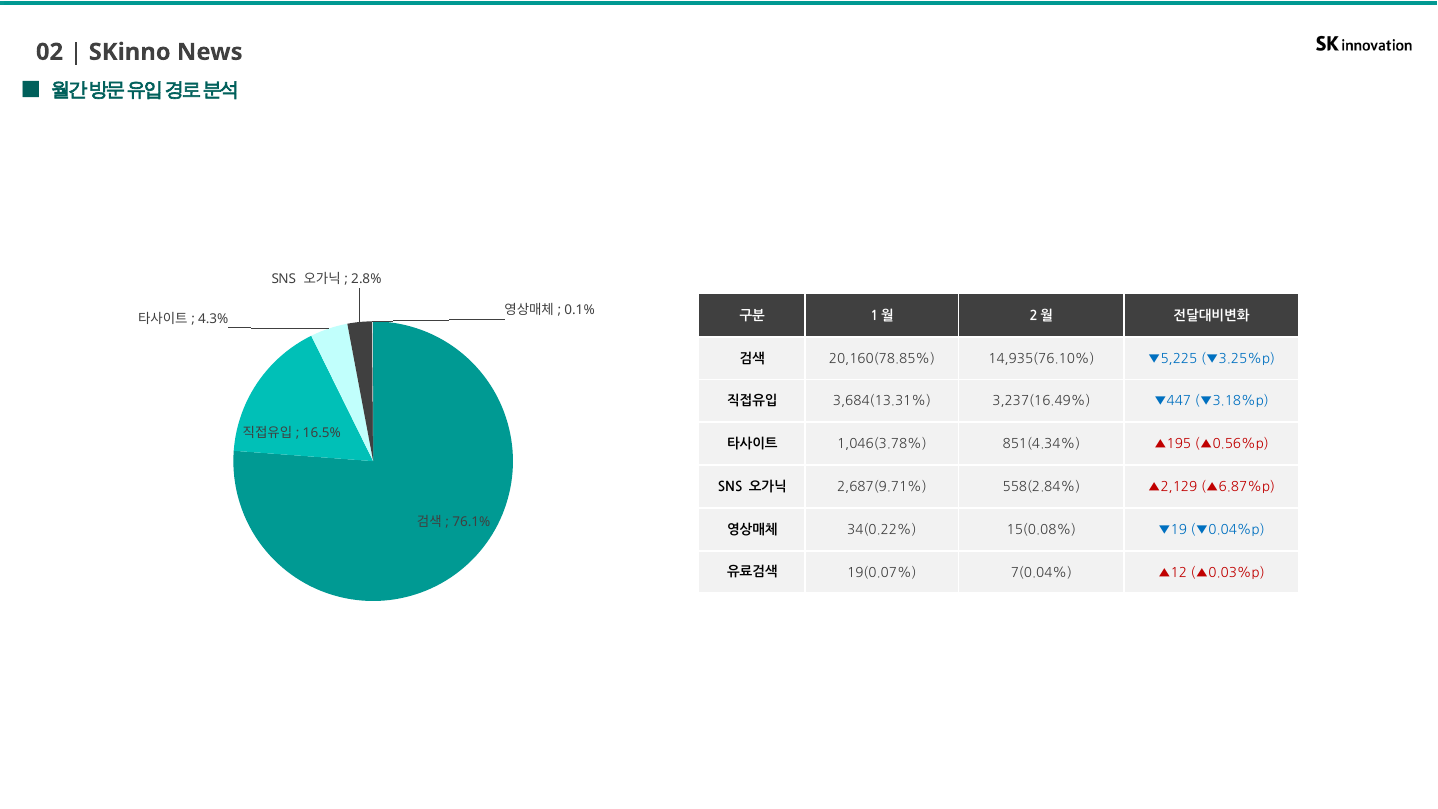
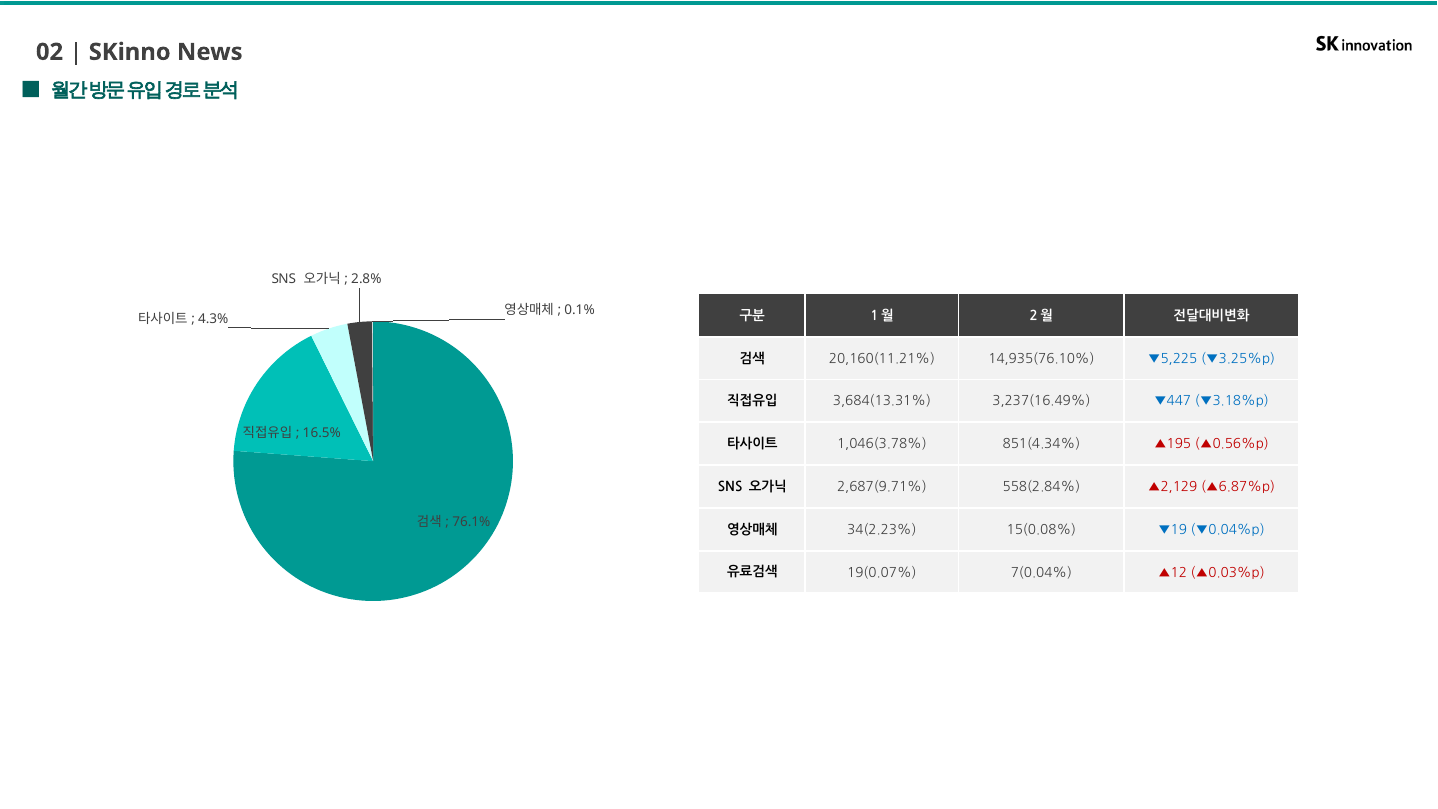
20,160(78.85%: 20,160(78.85% -> 20,160(11.21% (882, 359)
34(0.22%: 34(0.22% -> 34(2.23% (882, 530)
